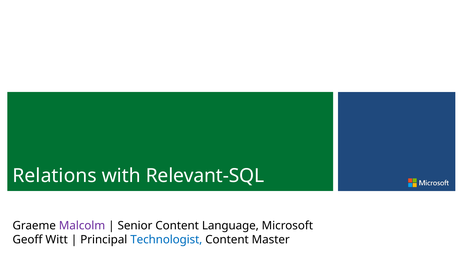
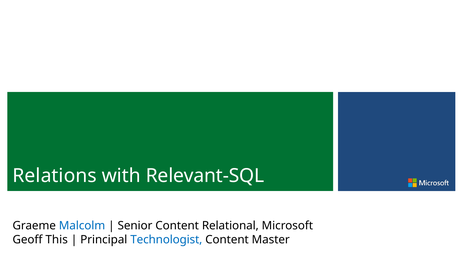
Malcolm colour: purple -> blue (82, 225)
Language: Language -> Relational (230, 225)
Witt: Witt -> This (57, 239)
